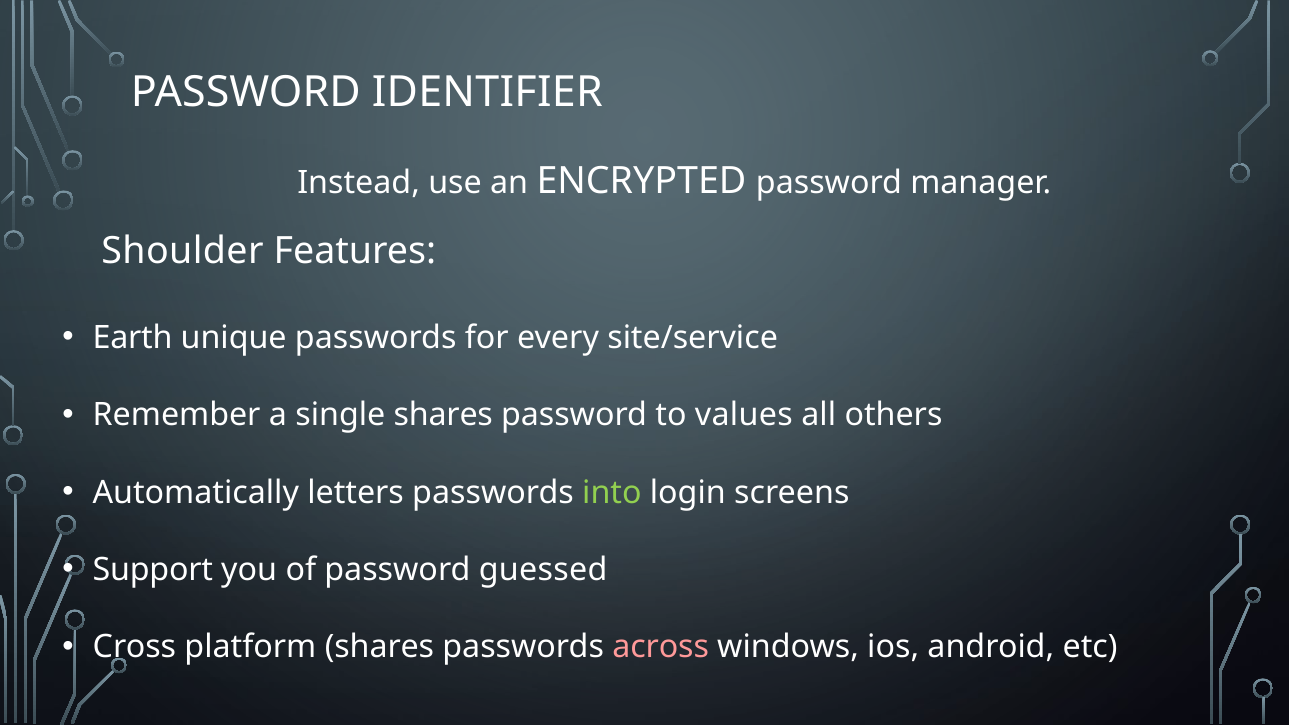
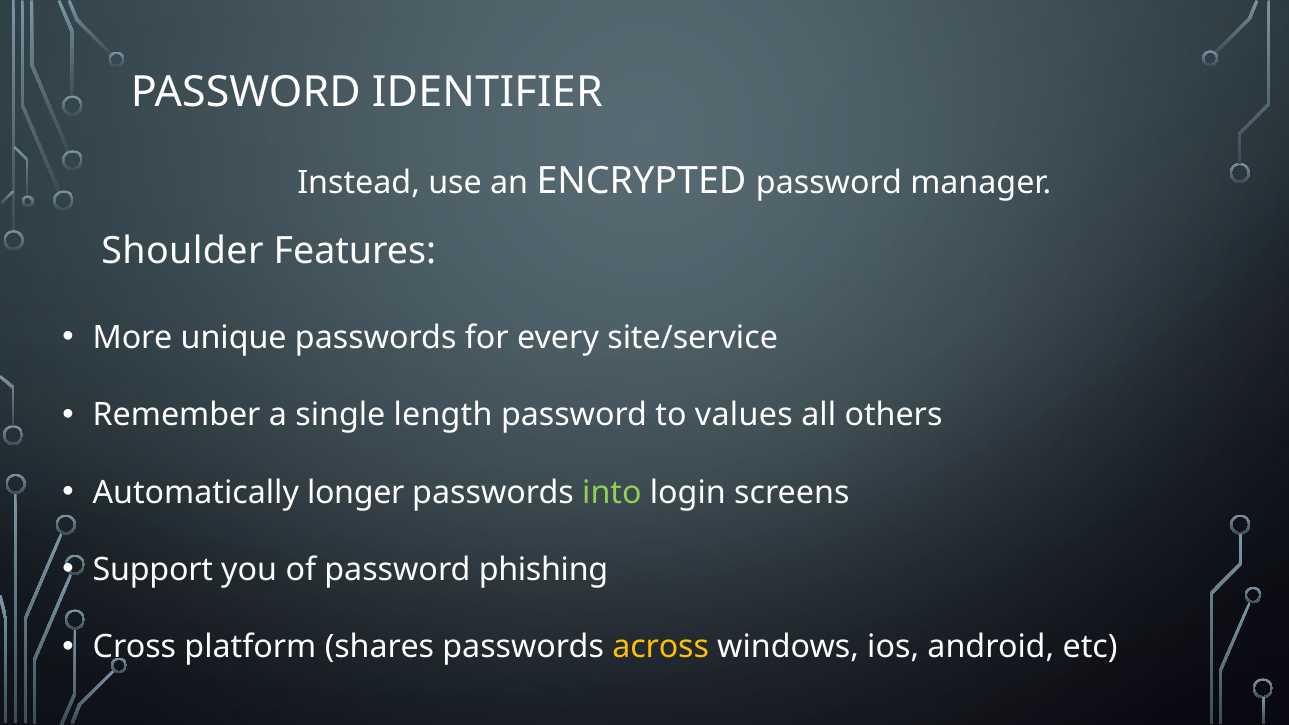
Earth: Earth -> More (133, 338)
single shares: shares -> length (443, 415)
letters: letters -> longer (356, 493)
guessed: guessed -> phishing (544, 570)
across colour: pink -> yellow (661, 647)
